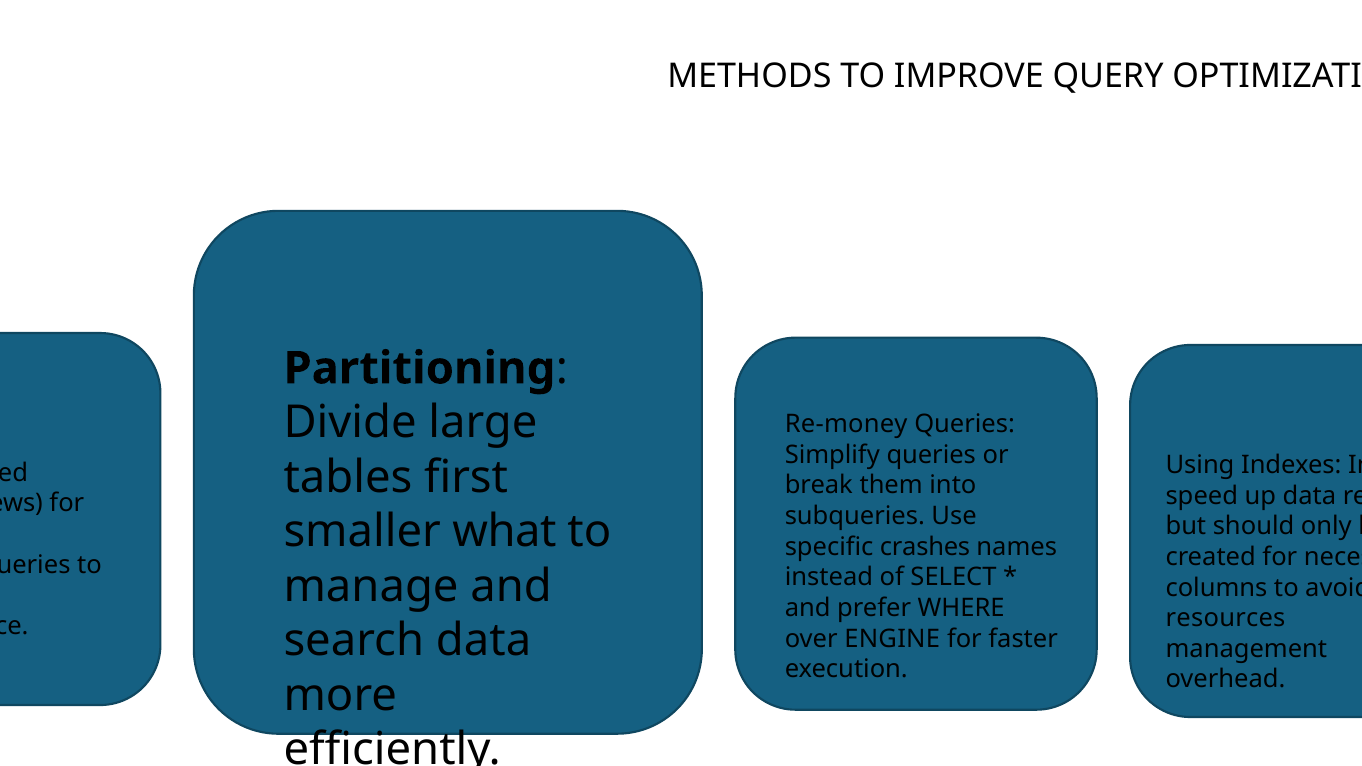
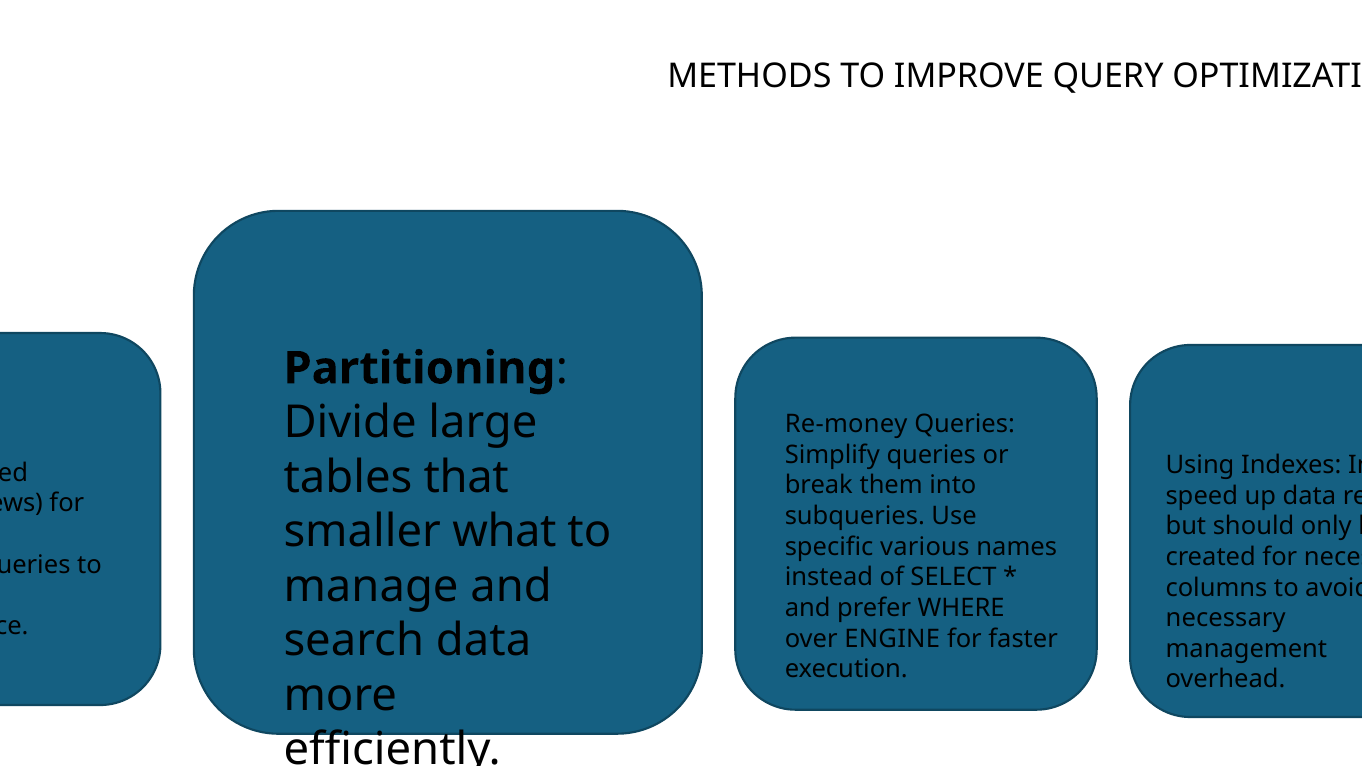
first: first -> that (466, 478)
crashes: crashes -> various (925, 547)
resources: resources -> necessary (1226, 618)
